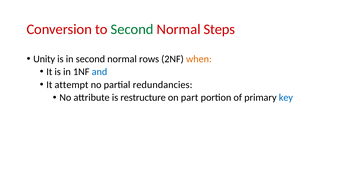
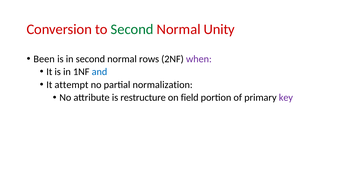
Steps: Steps -> Unity (219, 29)
Unity: Unity -> Been (44, 59)
when colour: orange -> purple (199, 59)
redundancies: redundancies -> normalization (163, 85)
part: part -> field (190, 98)
key colour: blue -> purple (286, 98)
